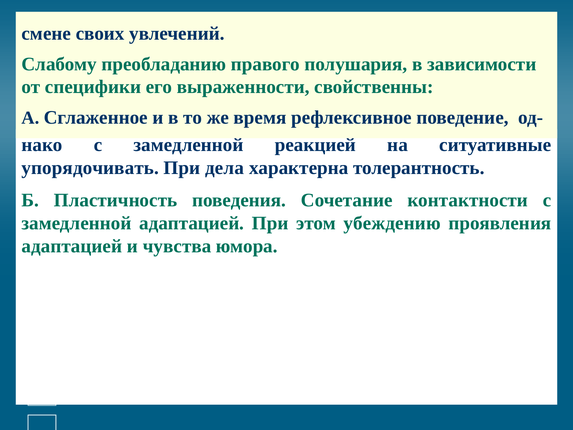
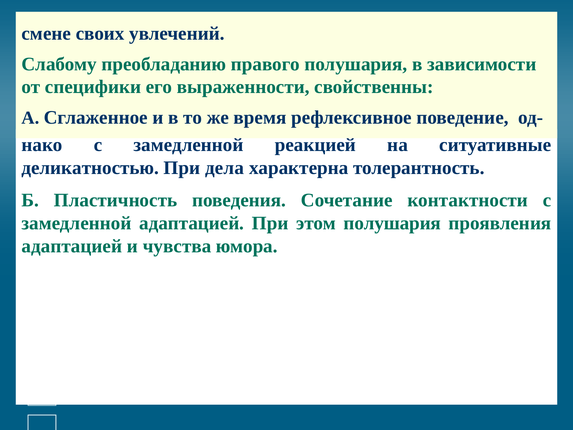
упорядочивать: упорядочивать -> деликатностью (90, 168)
этом убеждению: убеждению -> полушария (392, 223)
